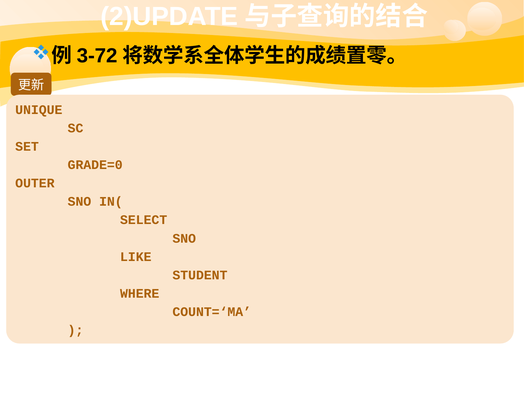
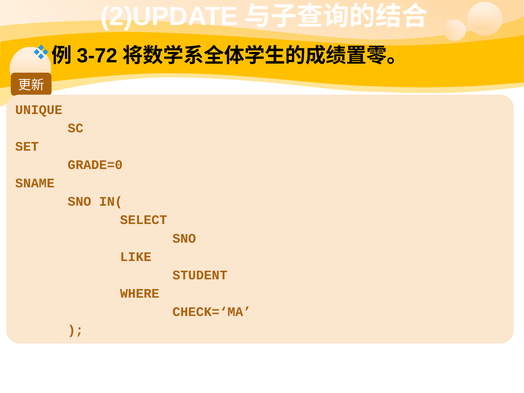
OUTER: OUTER -> SNAME (35, 183)
COUNT=‘MA: COUNT=‘MA -> CHECK=‘MA (212, 312)
